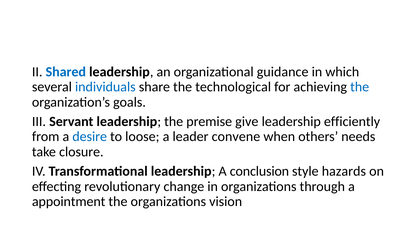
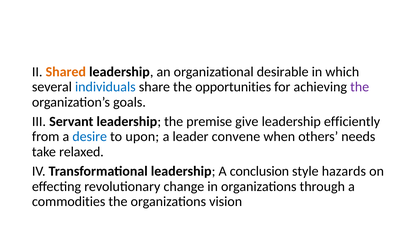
Shared colour: blue -> orange (66, 72)
guidance: guidance -> desirable (283, 72)
technological: technological -> opportunities (233, 87)
the colour: blue -> purple (360, 87)
loose: loose -> upon (142, 137)
closure: closure -> relaxed (81, 152)
appointment: appointment -> commodities (69, 201)
